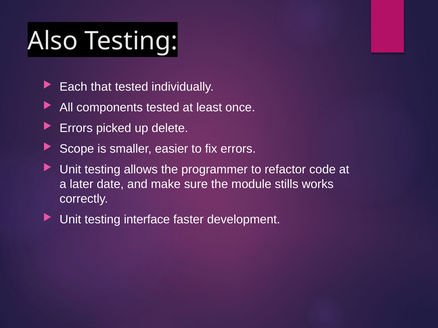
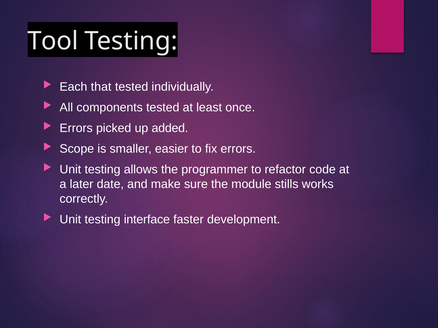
Also: Also -> Tool (53, 41)
delete: delete -> added (170, 128)
